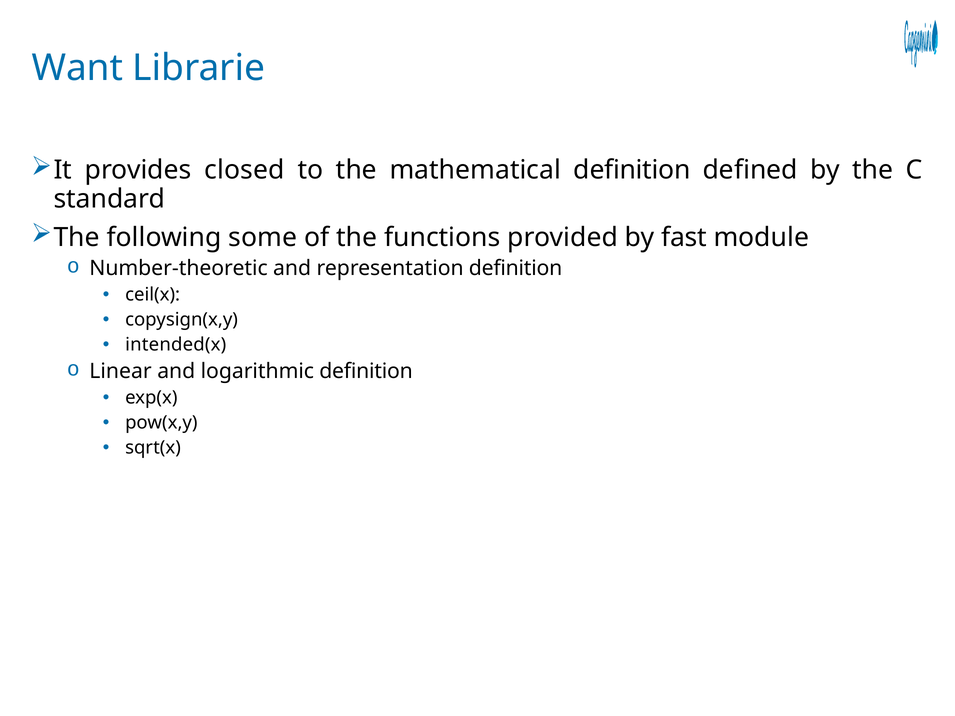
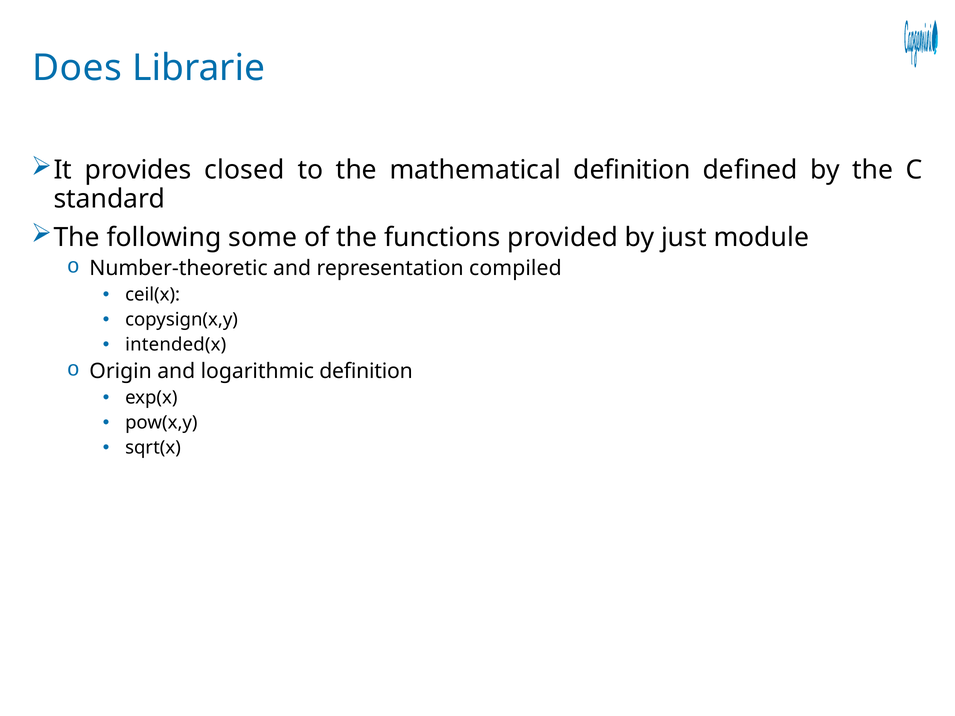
Want: Want -> Does (77, 68)
fast: fast -> just (684, 238)
representation definition: definition -> compiled (515, 268)
Linear: Linear -> Origin (121, 371)
